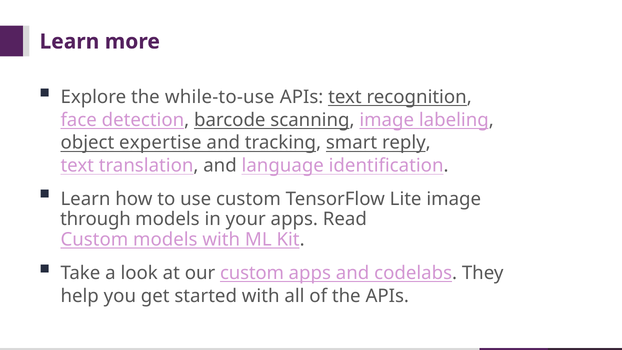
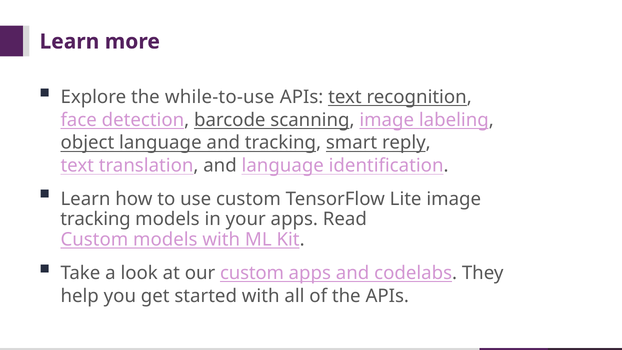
object expertise: expertise -> language (160, 143)
through: through -> tracking (96, 219)
